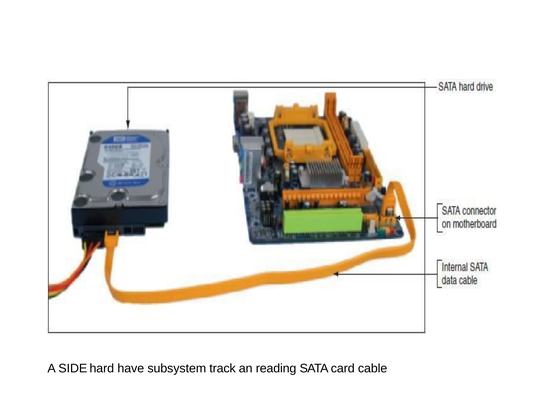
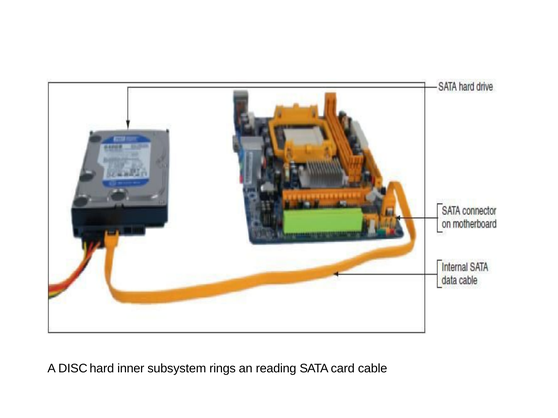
SIDE: SIDE -> DISC (73, 369)
have: have -> inner (131, 369)
track: track -> rings (223, 369)
